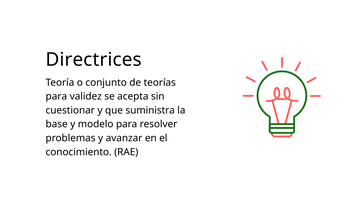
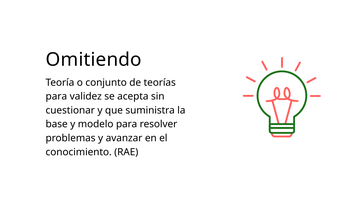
Directrices: Directrices -> Omitiendo (94, 60)
